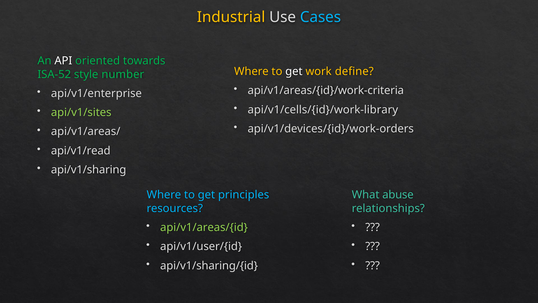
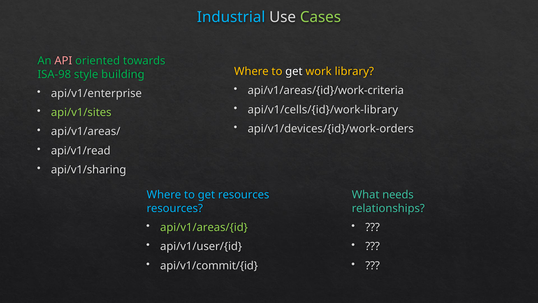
Industrial colour: yellow -> light blue (231, 17)
Cases colour: light blue -> light green (320, 17)
API colour: white -> pink (63, 61)
define: define -> library (354, 71)
ISA-52: ISA-52 -> ISA-98 (54, 74)
number: number -> building (123, 74)
get principles: principles -> resources (244, 195)
abuse: abuse -> needs (398, 195)
api/v1/sharing/{id: api/v1/sharing/{id -> api/v1/commit/{id (209, 265)
